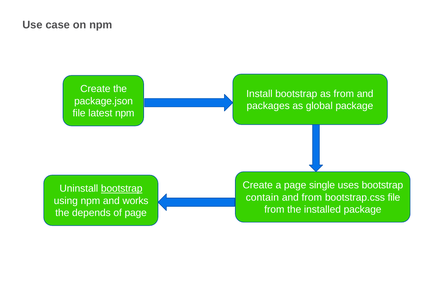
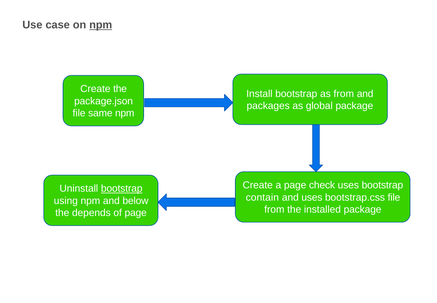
npm underline: none -> present (101, 25)
latest: latest -> same (100, 113)
single: single -> check (322, 185)
and from: from -> uses (312, 197)
works: works -> below (135, 200)
